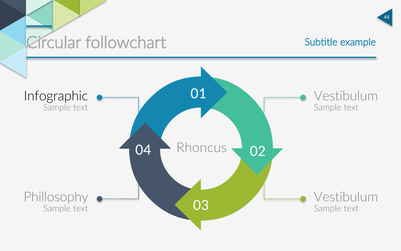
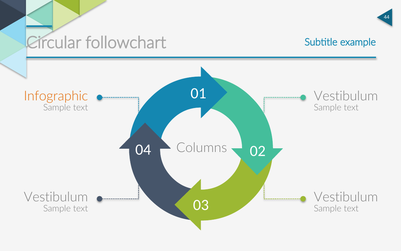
Infographic colour: black -> orange (56, 96)
Rhoncus: Rhoncus -> Columns (202, 148)
Phillosophy: Phillosophy -> Vestibulum (56, 197)
